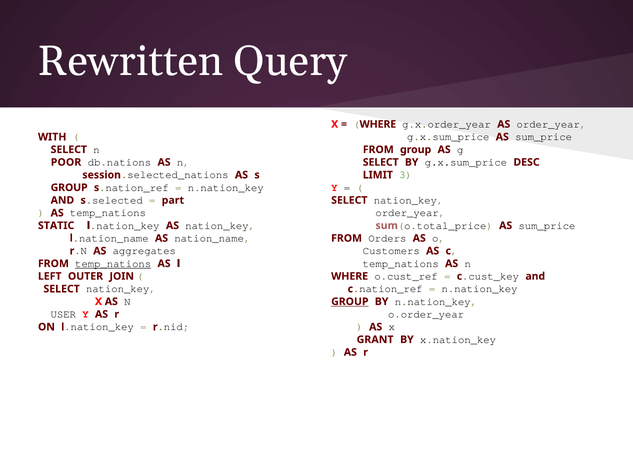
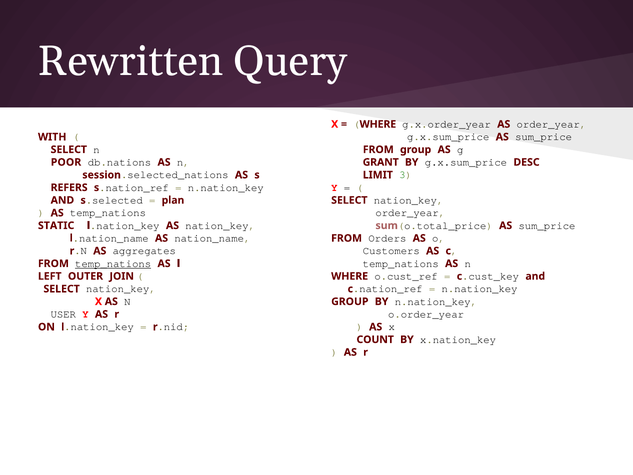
SELECT: SELECT -> GRANT (381, 162)
GROUP: GROUP -> REFERS (69, 187)
part: part -> plan (173, 200)
GROUP underline: present -> none (350, 301)
GRANT: GRANT -> COUNT (375, 339)
